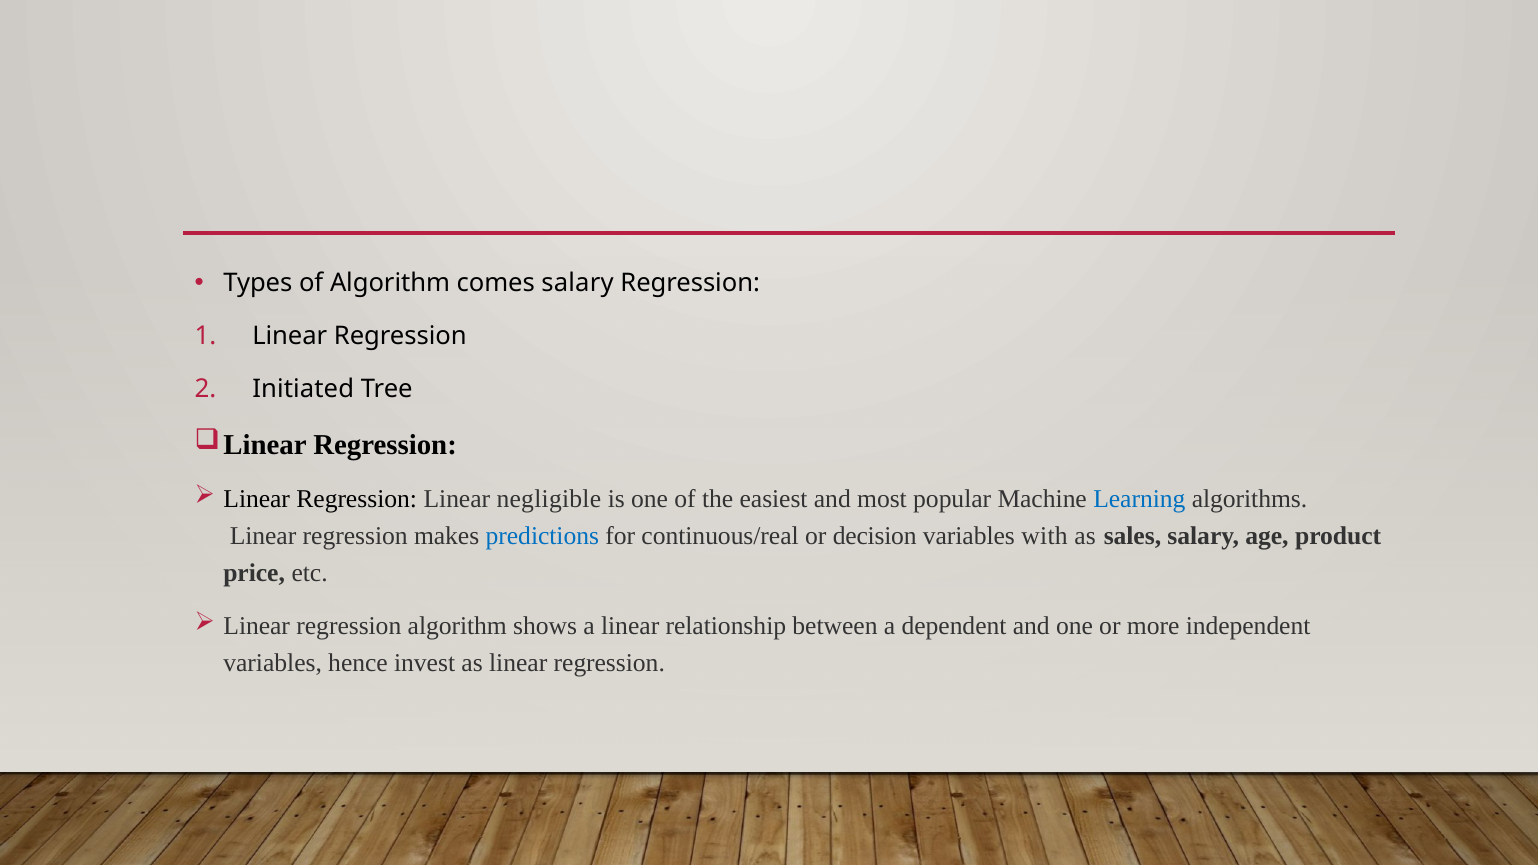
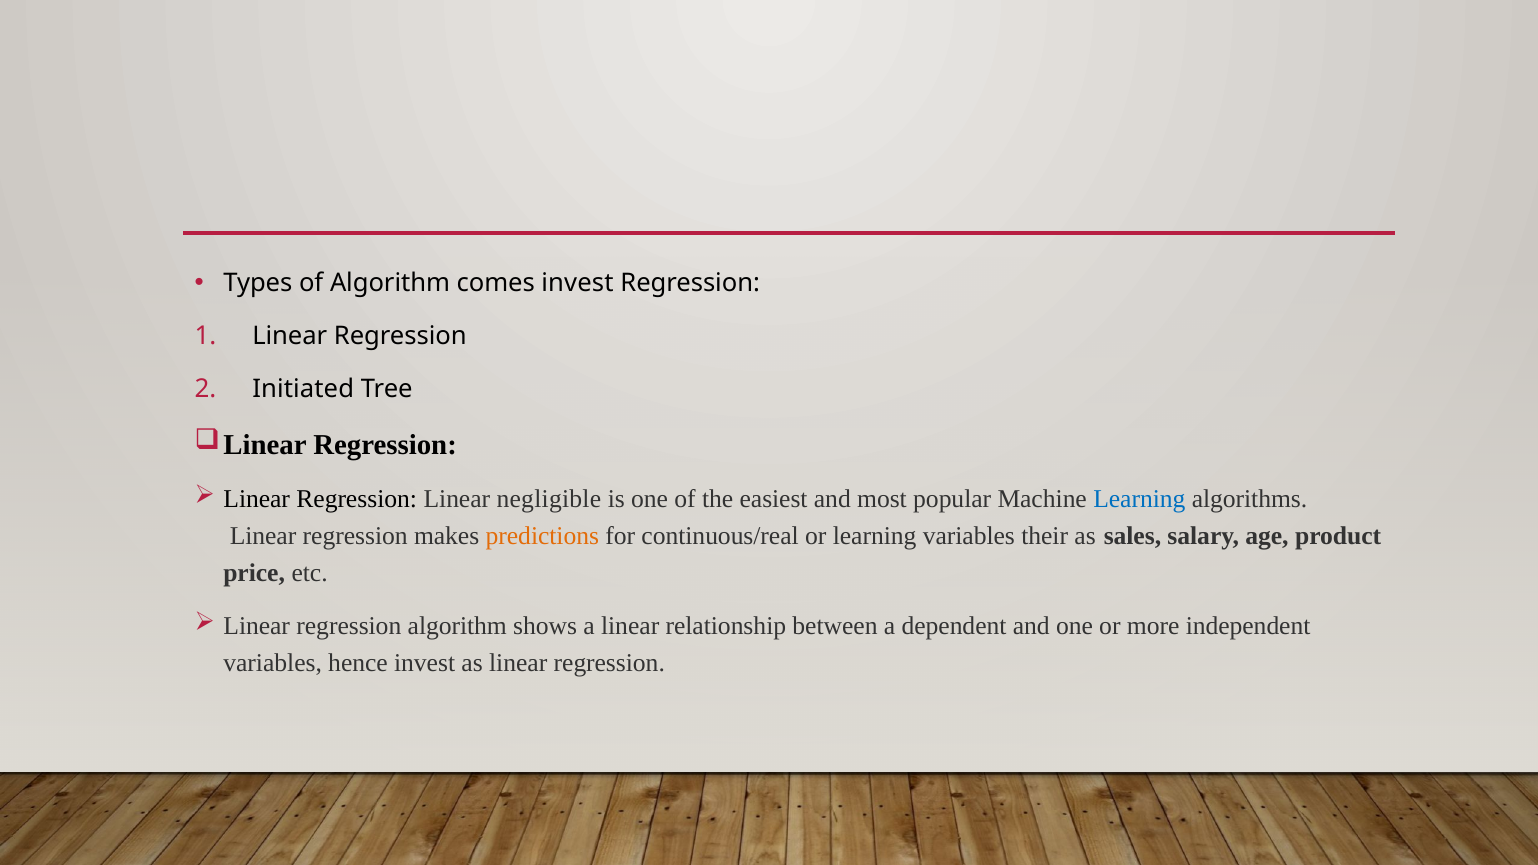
comes salary: salary -> invest (578, 283)
predictions colour: blue -> orange (542, 536)
or decision: decision -> learning (875, 536)
with: with -> their (1045, 536)
